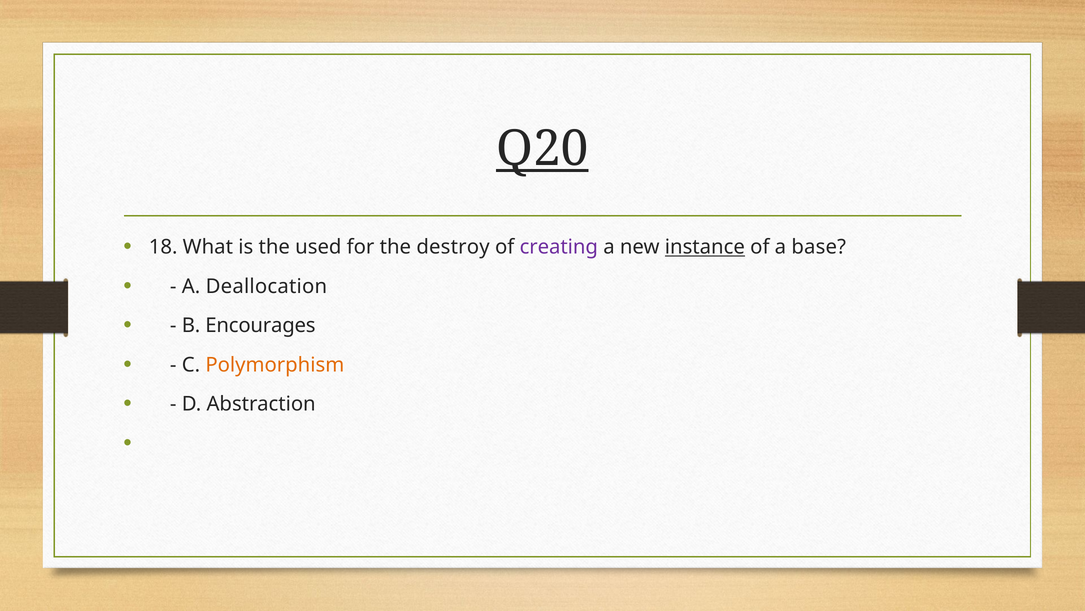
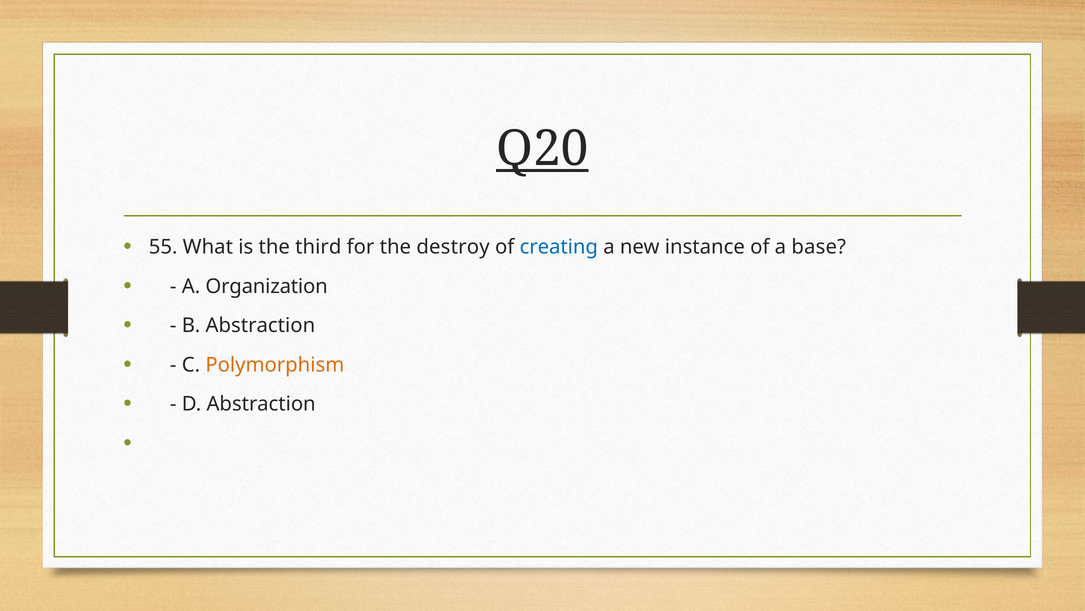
18: 18 -> 55 (163, 247)
used: used -> third (318, 247)
creating colour: purple -> blue (559, 247)
instance underline: present -> none (705, 247)
Deallocation: Deallocation -> Organization (267, 286)
B Encourages: Encourages -> Abstraction (260, 325)
